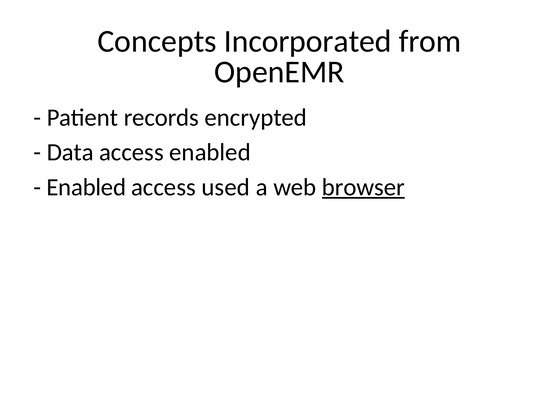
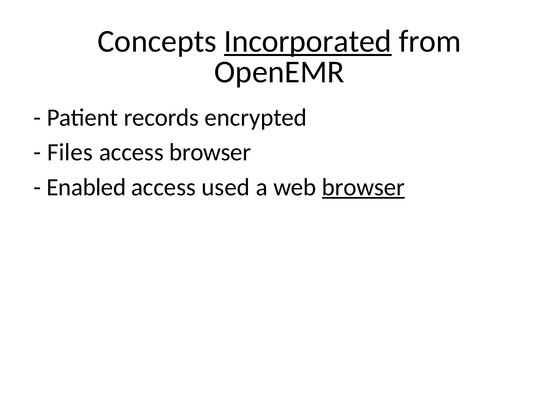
Incorporated underline: none -> present (308, 41)
Data: Data -> Files (70, 152)
access enabled: enabled -> browser (210, 152)
